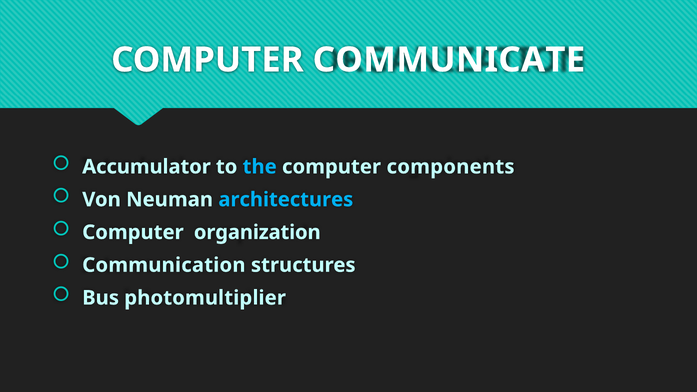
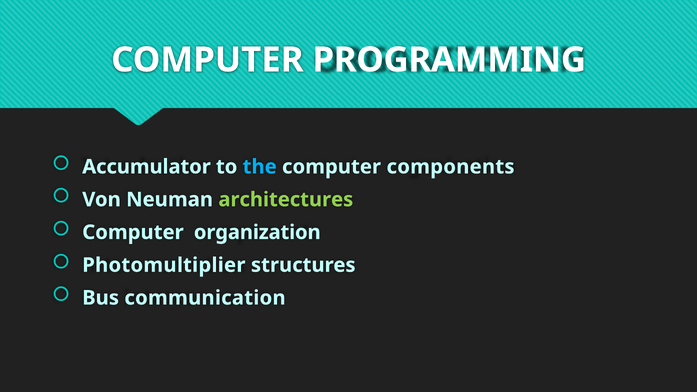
COMMUNICATE: COMMUNICATE -> PROGRAMMING (449, 60)
architectures colour: light blue -> light green (286, 200)
Communication: Communication -> Photomultiplier (164, 265)
photomultiplier: photomultiplier -> communication (205, 298)
